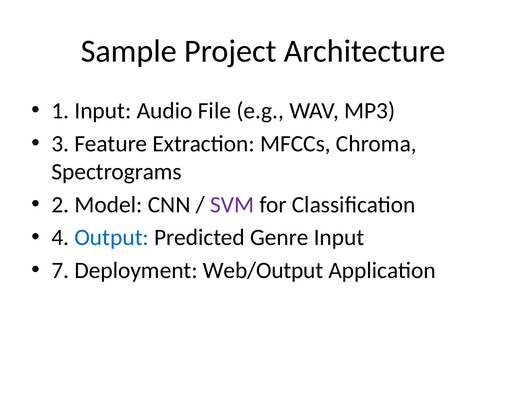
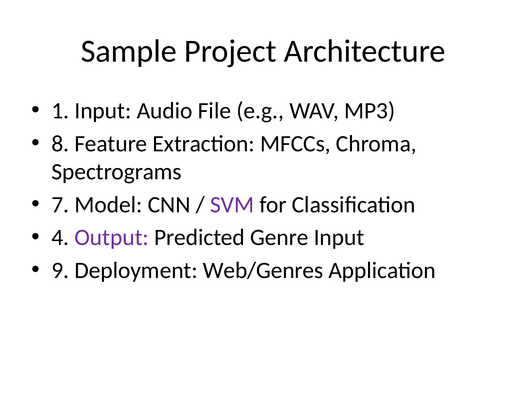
3: 3 -> 8 (60, 143)
2: 2 -> 7 (60, 204)
Output colour: blue -> purple (112, 237)
7: 7 -> 9 (60, 270)
Web/Output: Web/Output -> Web/Genres (263, 270)
